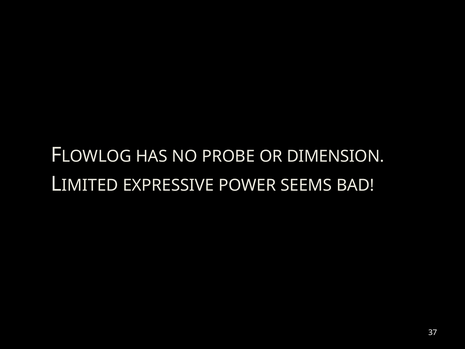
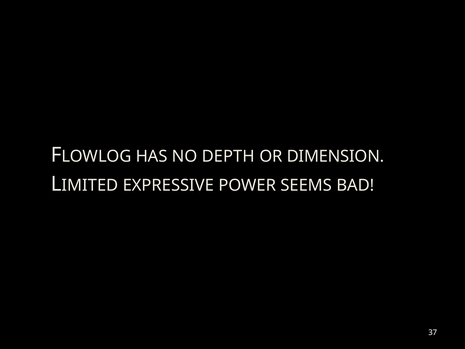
PROBE: PROBE -> DEPTH (228, 156)
